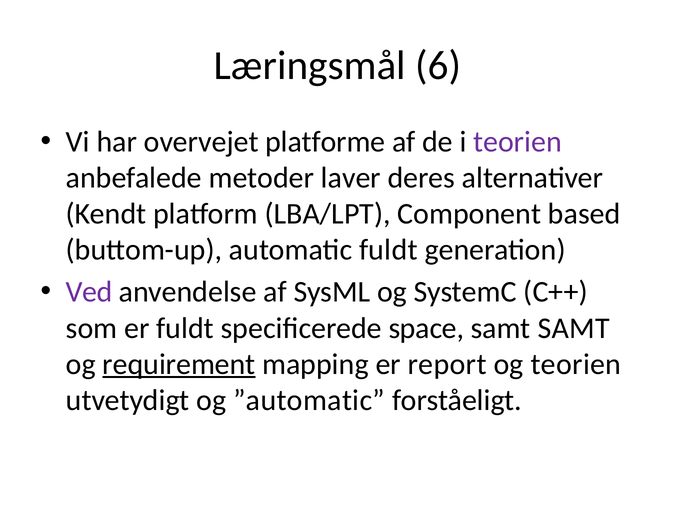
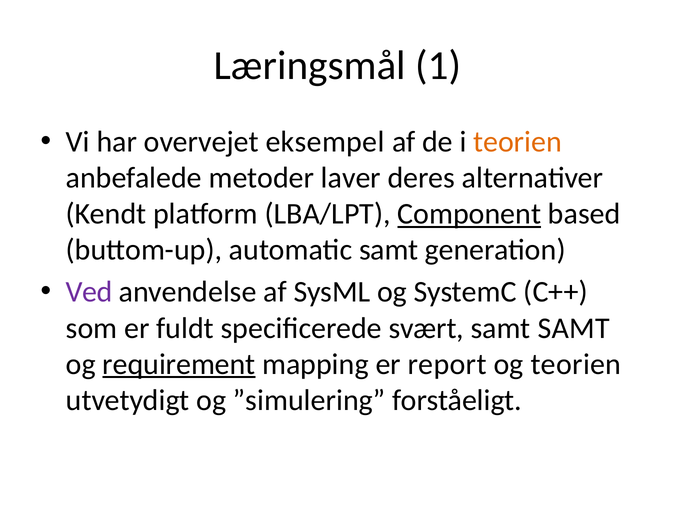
6: 6 -> 1 (438, 65)
platforme: platforme -> eksempel (325, 142)
teorien colour: purple -> orange (518, 142)
Component underline: none -> present (469, 214)
automatic fuldt: fuldt -> samt (389, 250)
space: space -> svært (426, 328)
”automatic: ”automatic -> ”simulering (309, 400)
